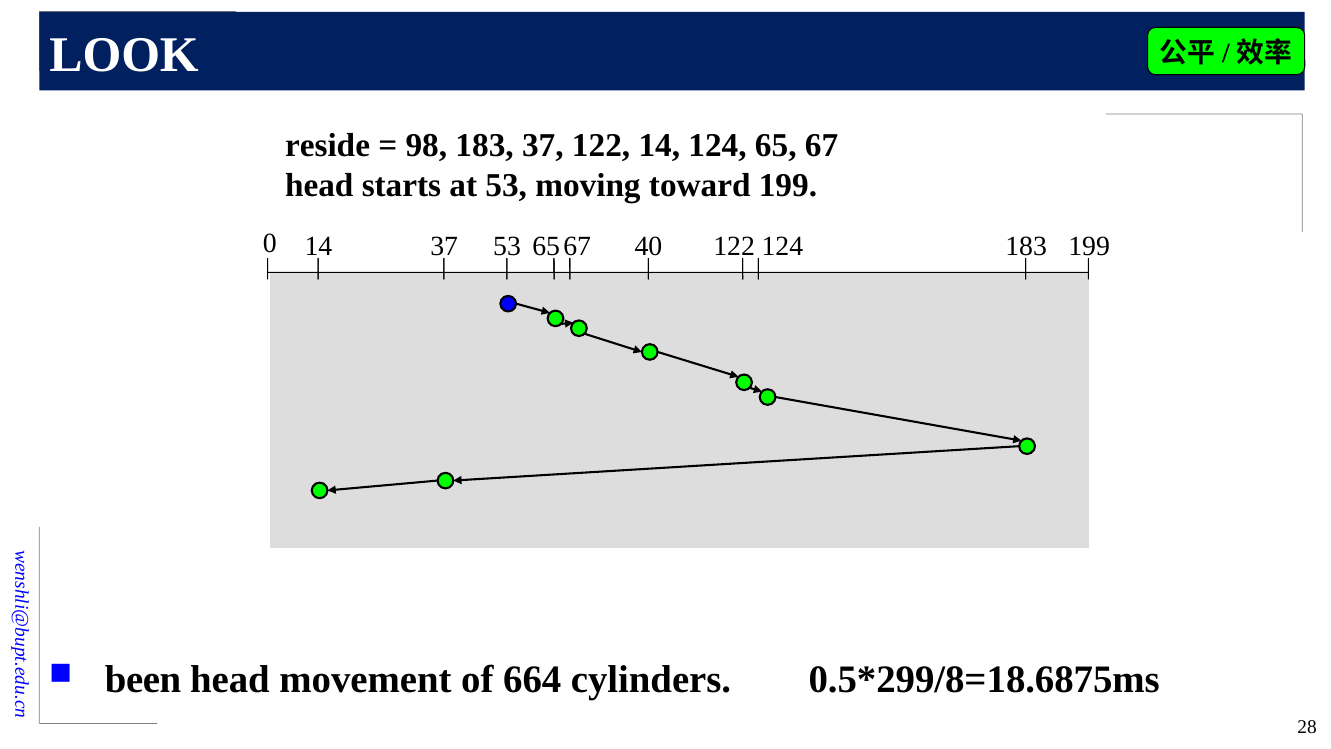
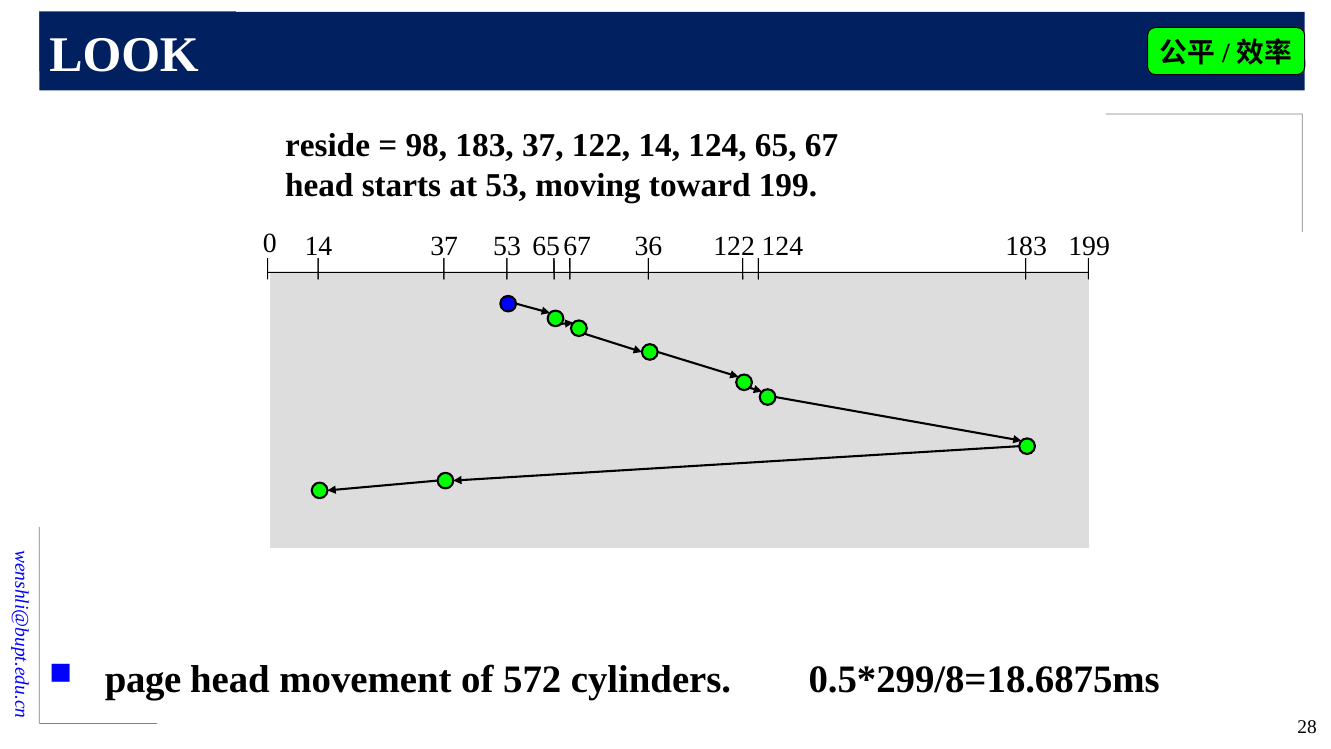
40: 40 -> 36 (648, 246)
been: been -> page (143, 680)
664: 664 -> 572 (532, 680)
